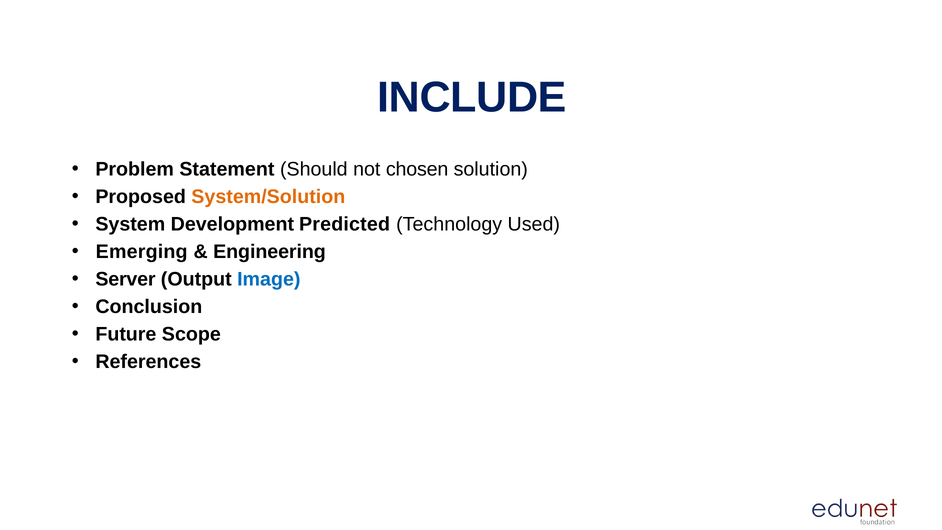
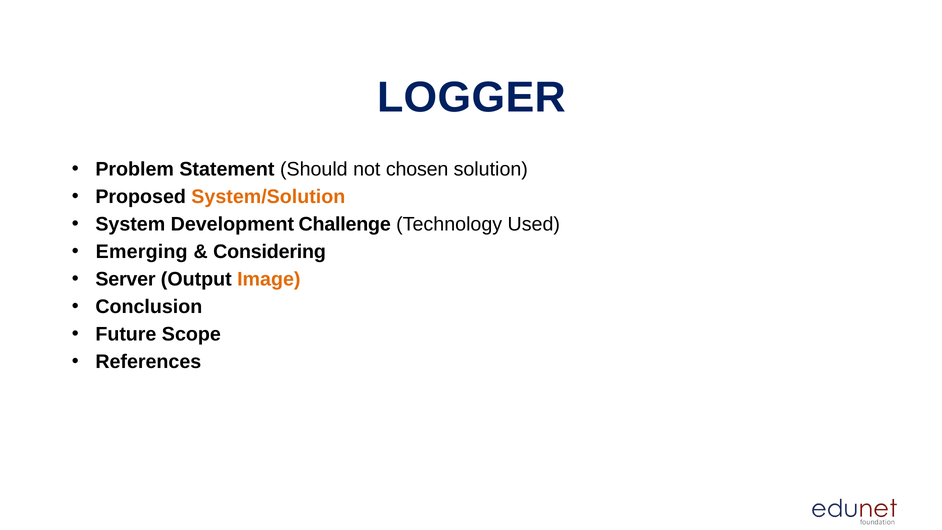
INCLUDE: INCLUDE -> LOGGER (472, 97)
Predicted: Predicted -> Challenge (345, 224)
Engineering: Engineering -> Considering (270, 252)
Image colour: blue -> orange (269, 279)
